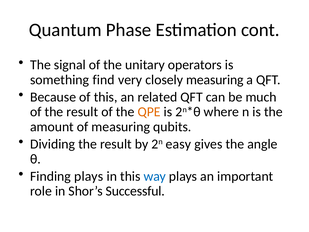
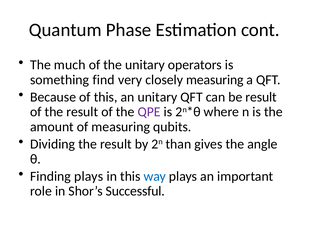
signal: signal -> much (70, 65)
an related: related -> unitary (157, 97)
be much: much -> result (261, 97)
QPE colour: orange -> purple (149, 112)
easy: easy -> than (178, 144)
